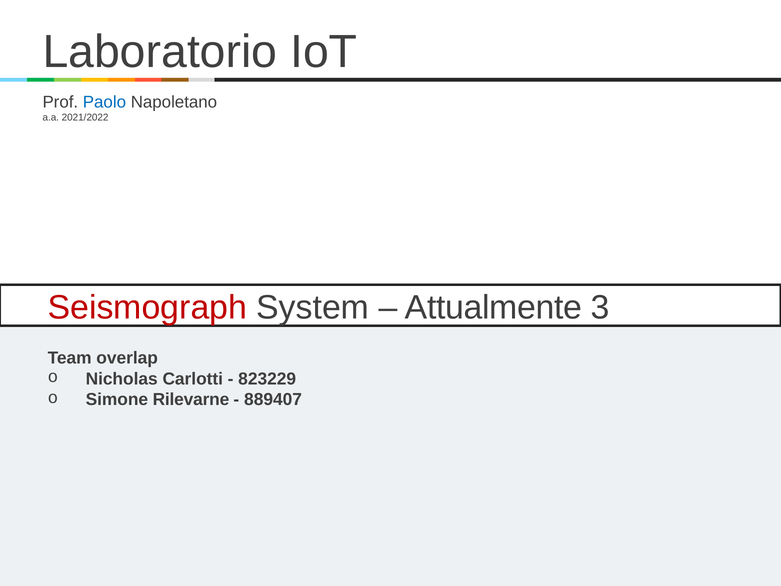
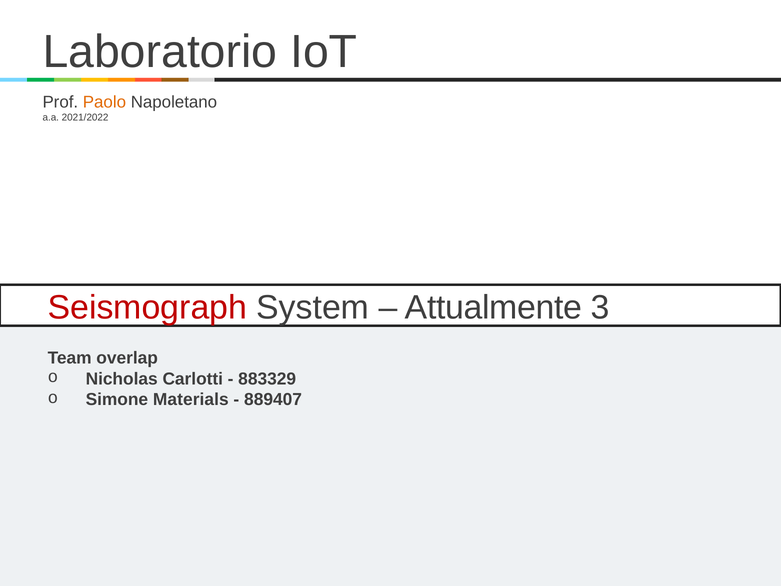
Paolo colour: blue -> orange (104, 102)
823229: 823229 -> 883329 (267, 379)
Rilevarne: Rilevarne -> Materials (191, 399)
